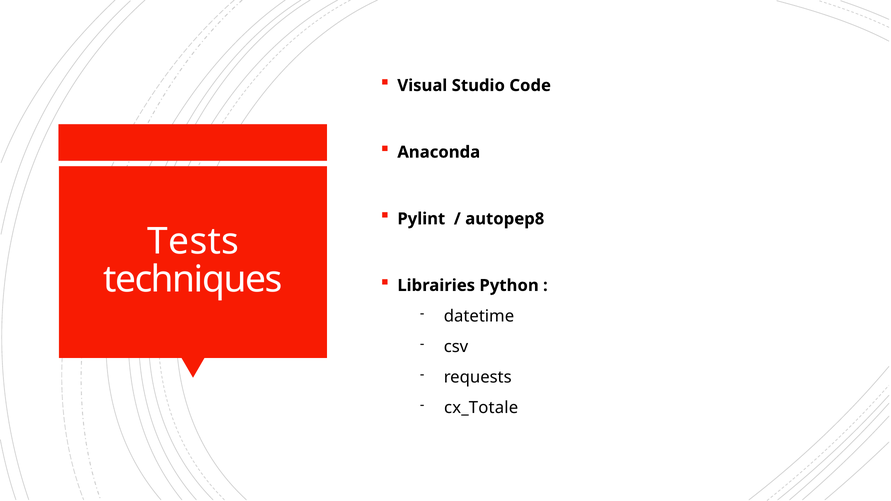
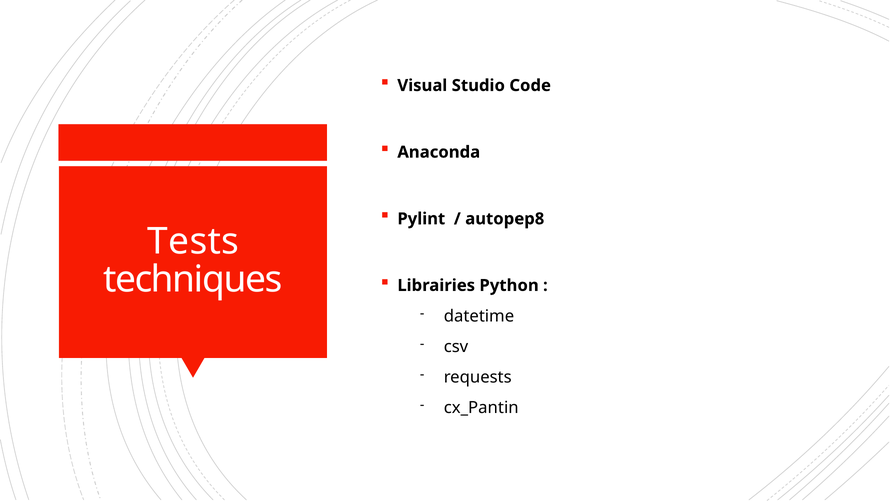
cx_Totale: cx_Totale -> cx_Pantin (481, 408)
